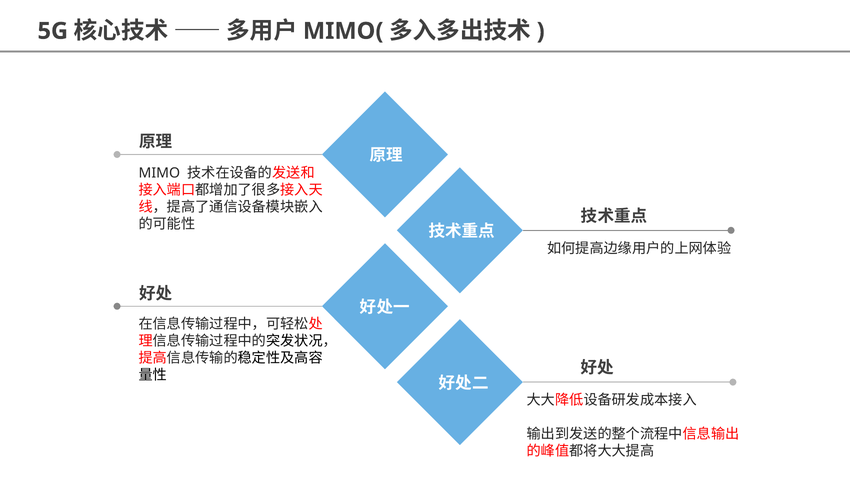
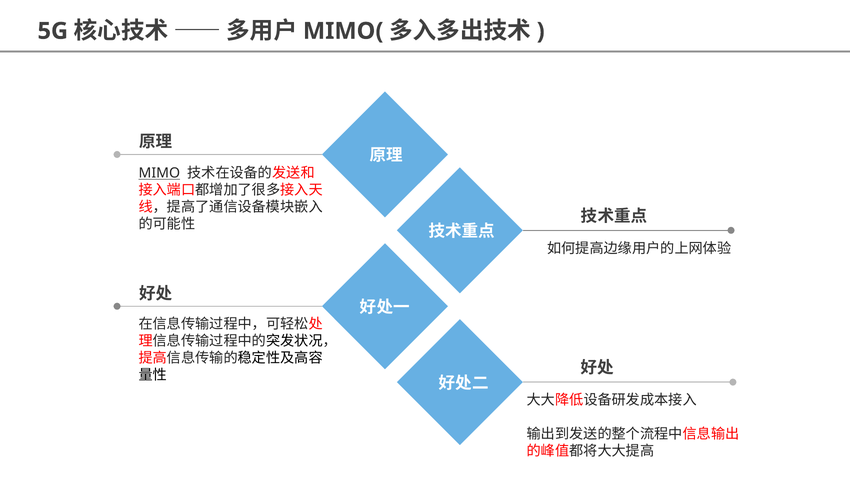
MIMO underline: none -> present (159, 173)
